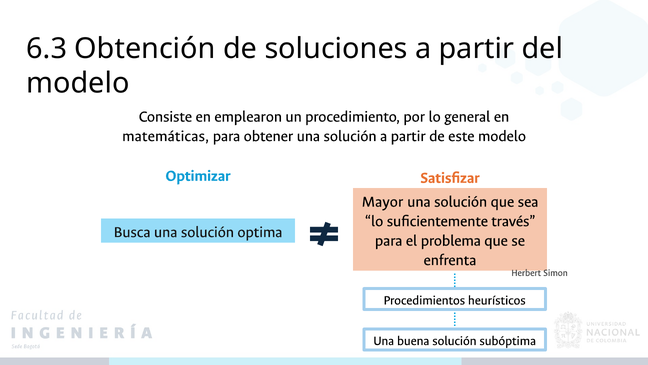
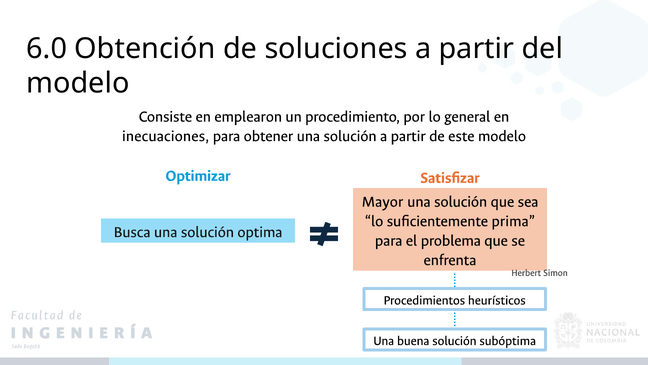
6.3: 6.3 -> 6.0 (47, 49)
matemáticas: matemáticas -> inecuaciones (166, 136)
través: través -> prima (513, 221)
